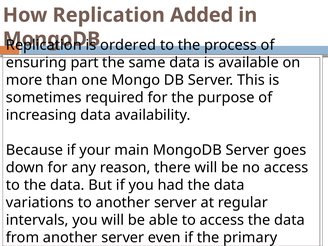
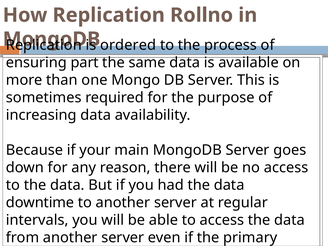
Added: Added -> Rollno (202, 15)
variations: variations -> downtime (40, 202)
